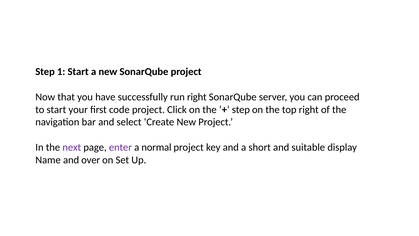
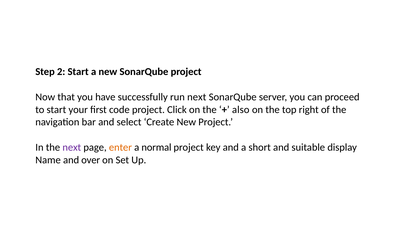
1: 1 -> 2 (61, 72)
run right: right -> next (197, 97)
step: step -> also (241, 109)
enter colour: purple -> orange (120, 147)
